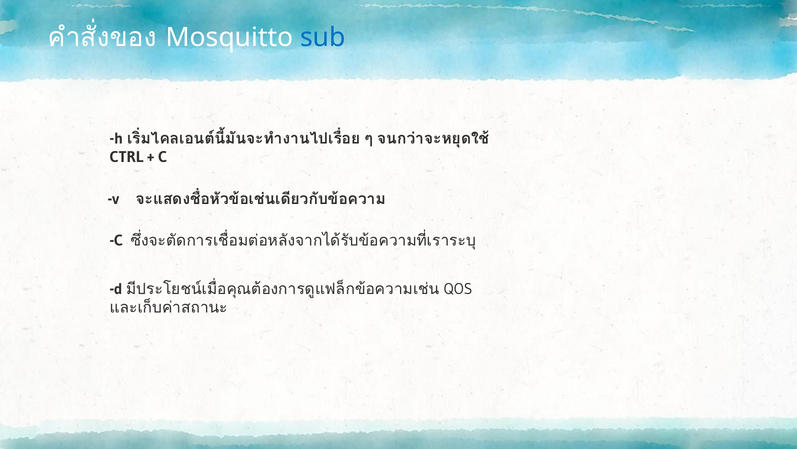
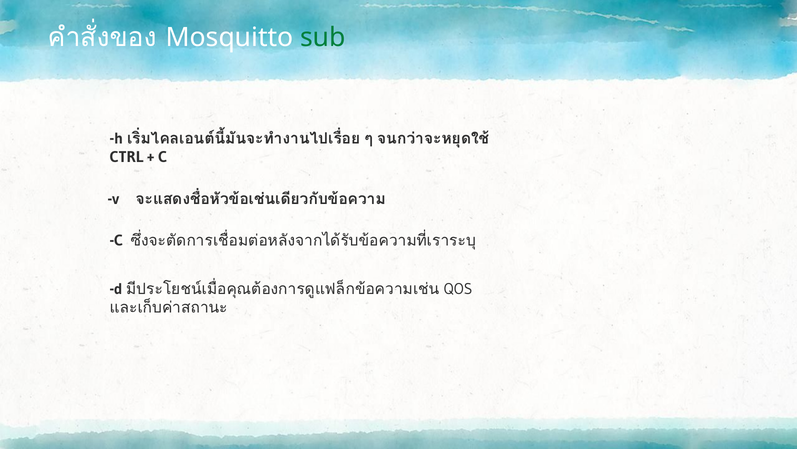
sub colour: blue -> green (323, 37)
